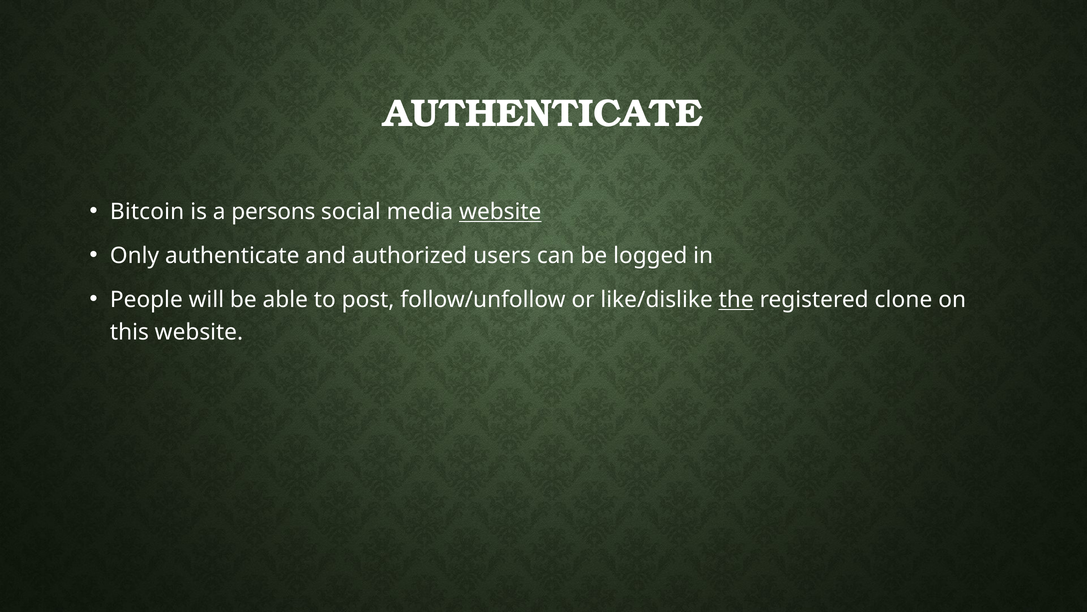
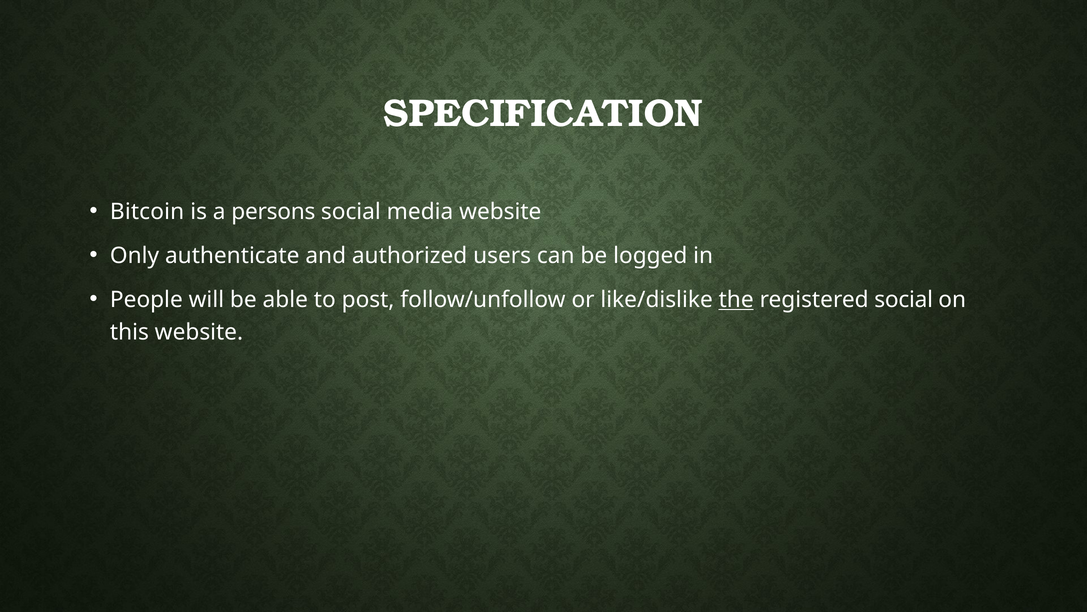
AUTHENTICATE: AUTHENTICATE -> SPECIFICATION (543, 113)
website underline: present -> none (500, 212)
registered clone: clone -> social (904, 299)
